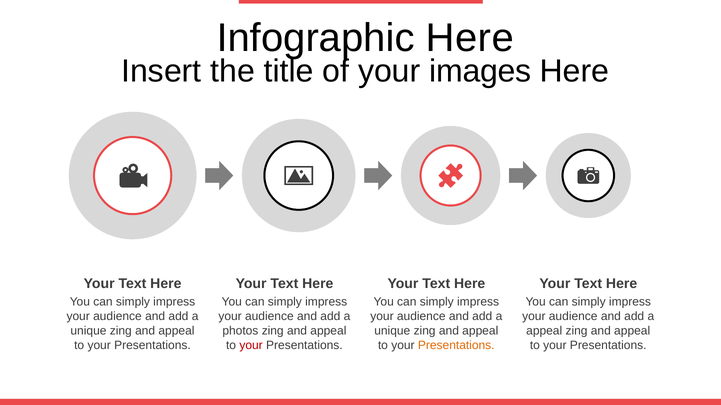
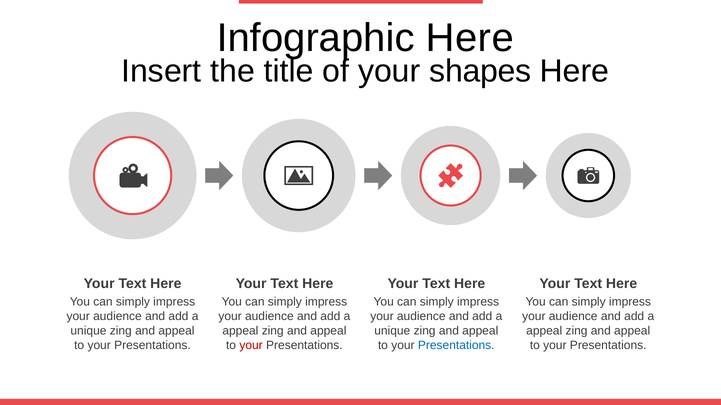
images: images -> shapes (480, 71)
photos: photos -> appeal (240, 331)
Presentations colour: orange -> blue (456, 346)
